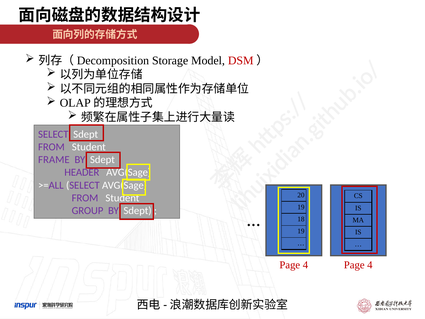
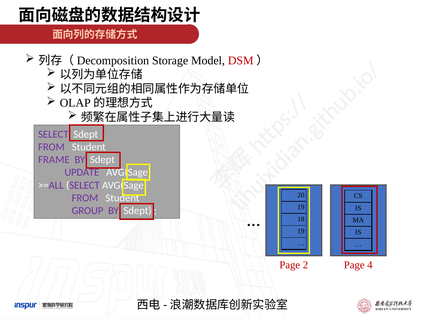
HEADER: HEADER -> UPDATE (82, 172)
4: 4 -> 2 (305, 265)
